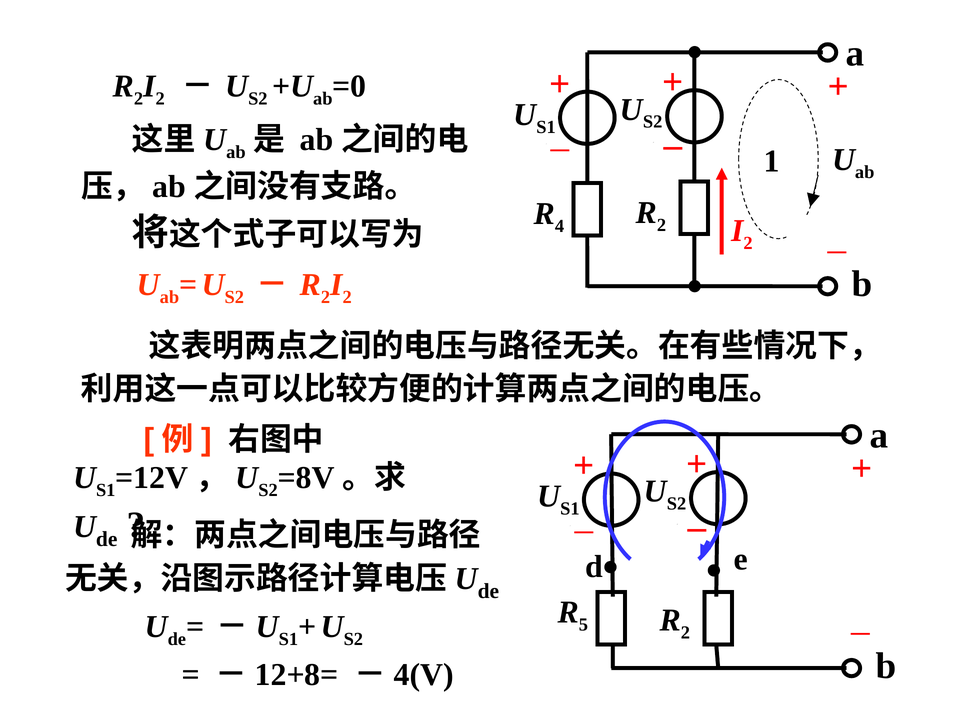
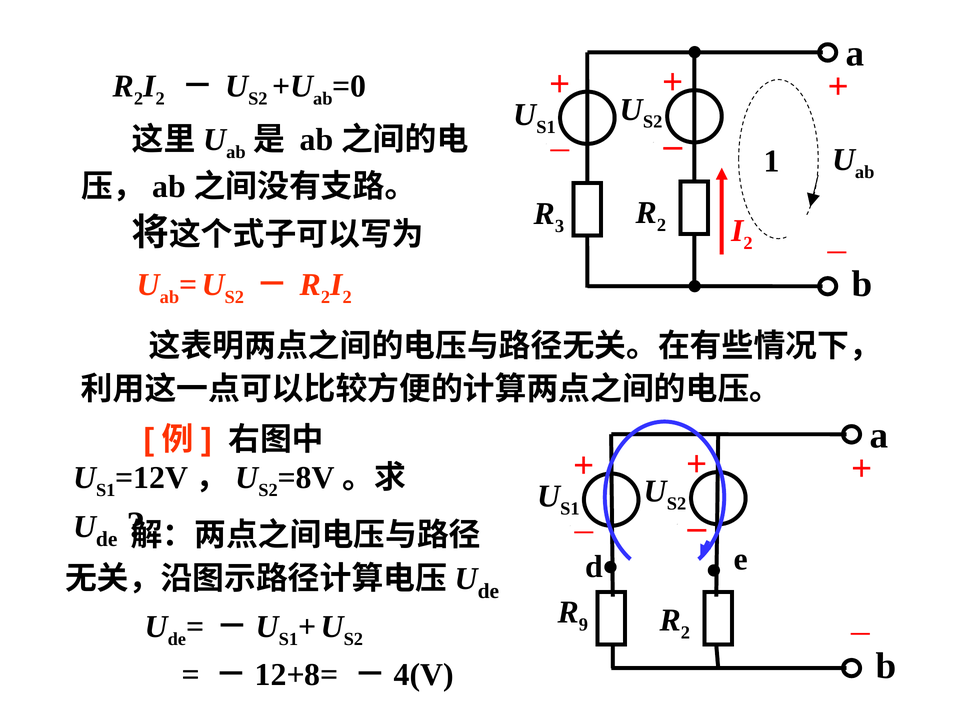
4: 4 -> 3 (560, 226)
5: 5 -> 9 (583, 625)
